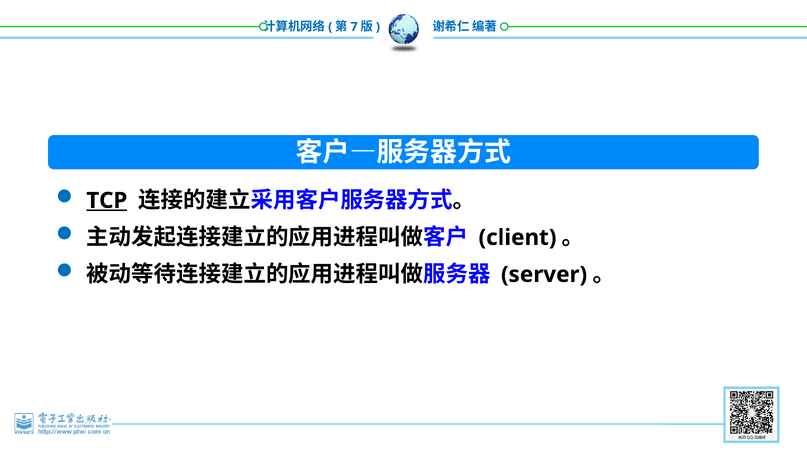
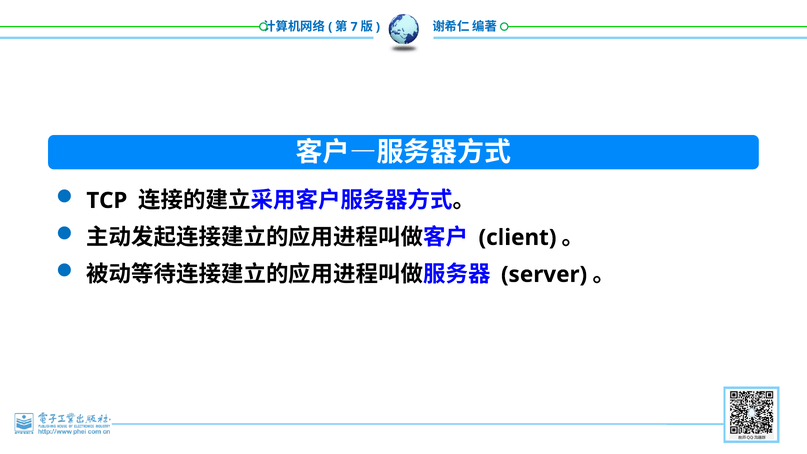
TCP underline: present -> none (107, 201)
